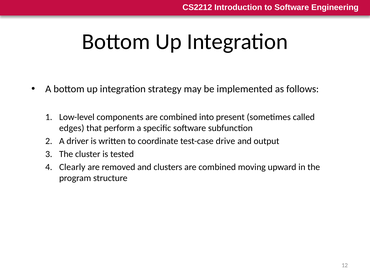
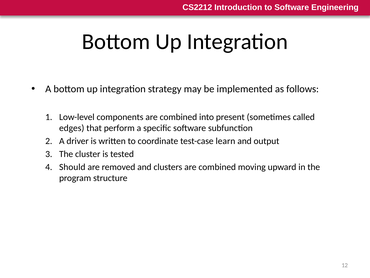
drive: drive -> learn (225, 141)
Clearly: Clearly -> Should (72, 167)
